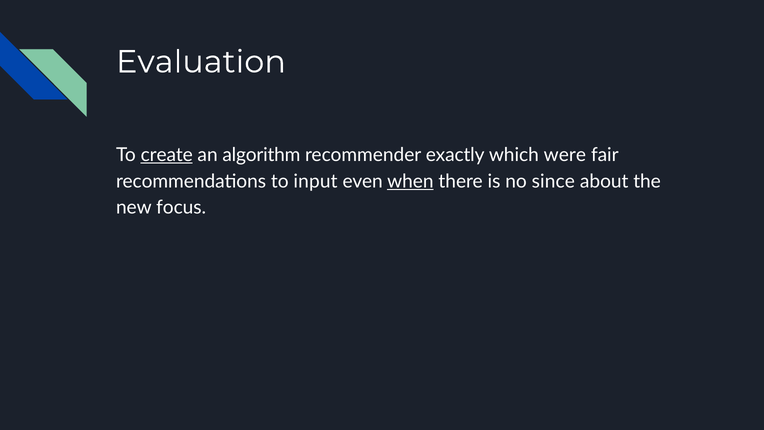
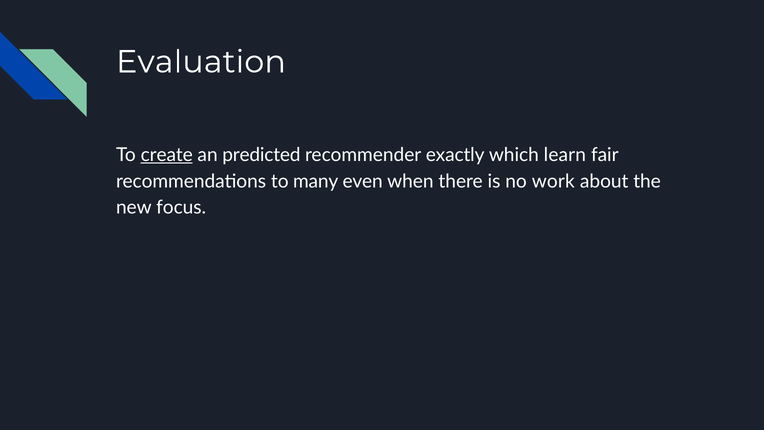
algorithm: algorithm -> predicted (261, 155)
were: were -> learn (565, 155)
input: input -> many (316, 181)
when underline: present -> none (410, 181)
since: since -> work (553, 181)
